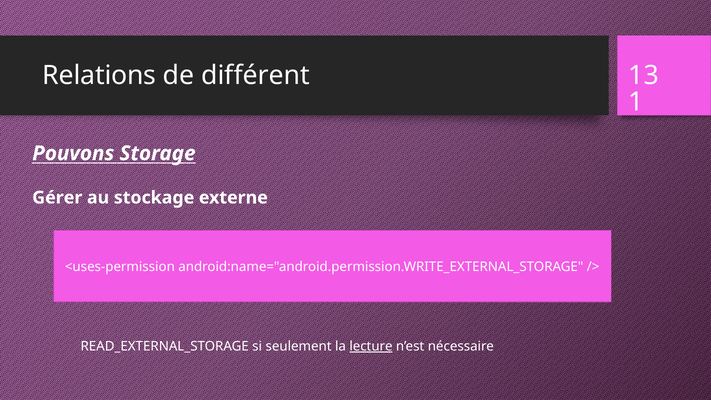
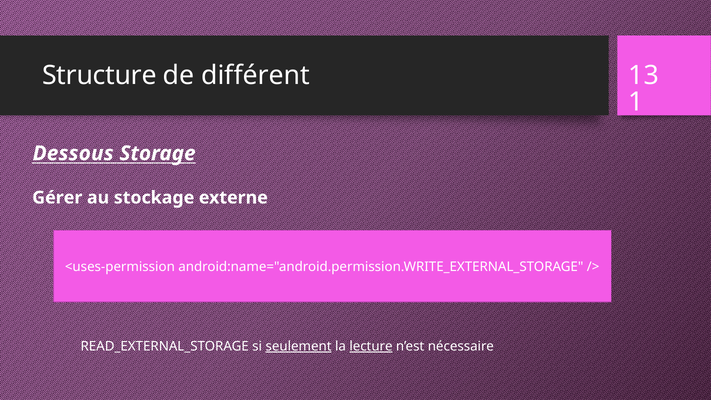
Relations: Relations -> Structure (99, 75)
Pouvons: Pouvons -> Dessous (73, 153)
seulement underline: none -> present (299, 346)
